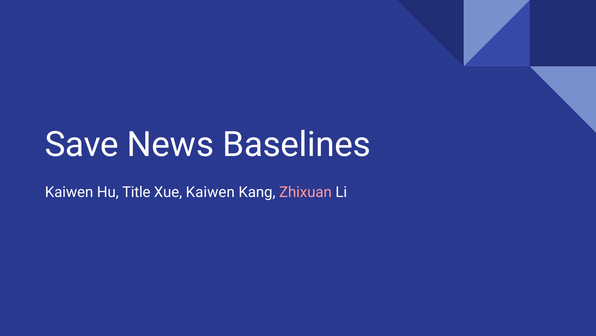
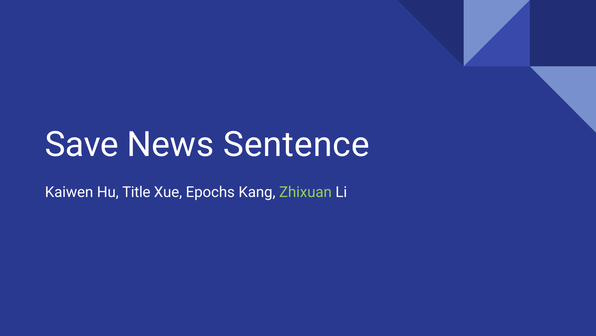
Baselines: Baselines -> Sentence (296, 144)
Xue Kaiwen: Kaiwen -> Epochs (210, 192)
Zhixuan colour: pink -> light green (305, 192)
